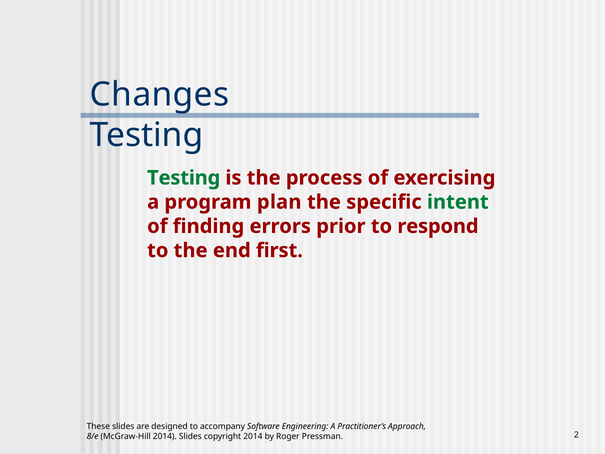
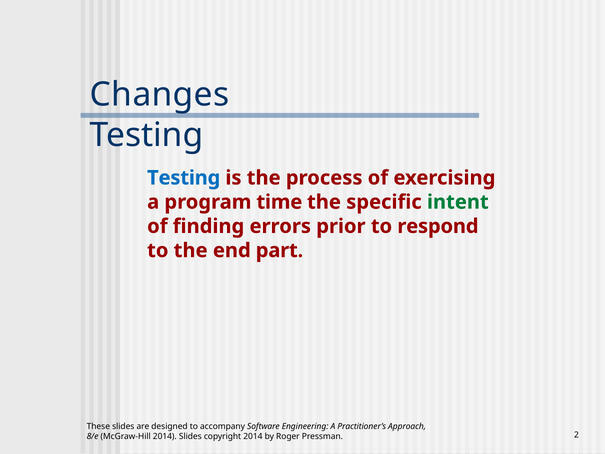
Testing colour: green -> blue (184, 178)
plan: plan -> time (279, 202)
first: first -> part (279, 250)
